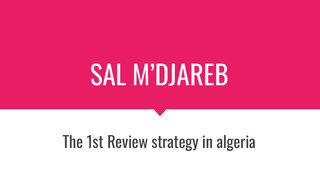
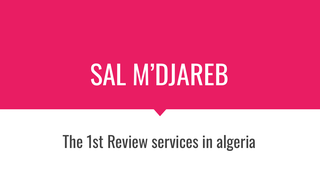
strategy: strategy -> services (175, 143)
